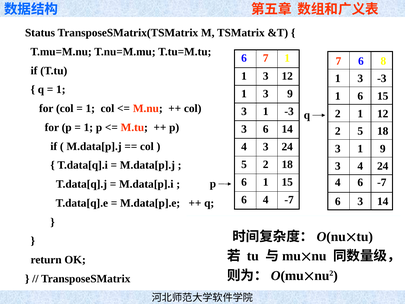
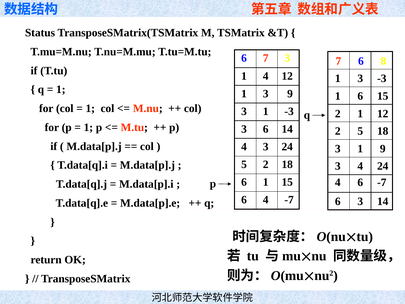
7 1: 1 -> 3 (287, 58)
3: 3 -> 4 (266, 76)
